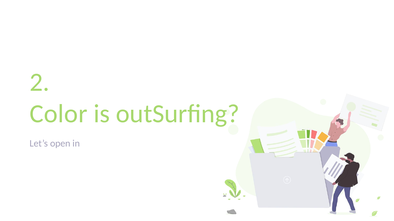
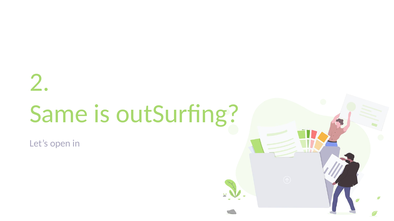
Color: Color -> Same (59, 114)
